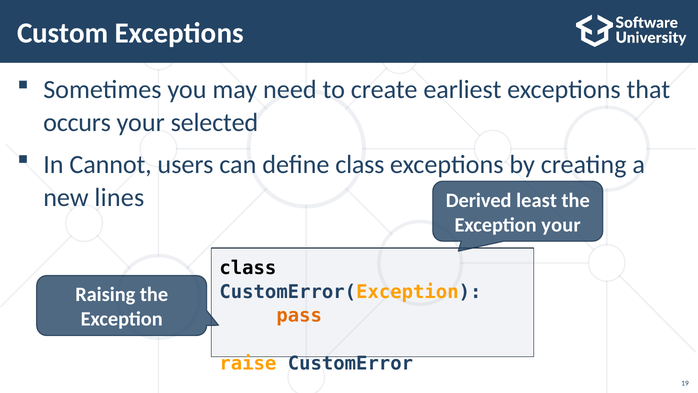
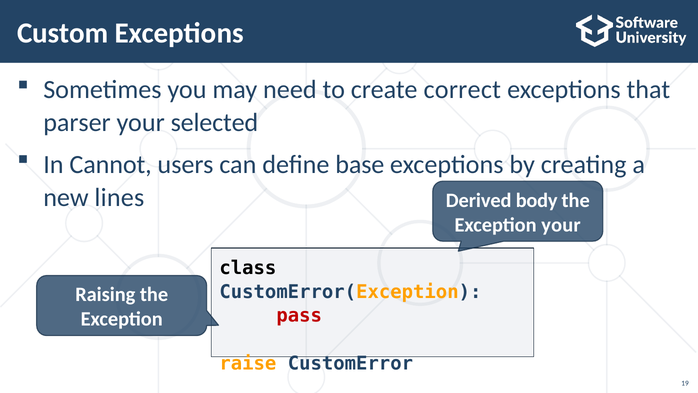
earliest: earliest -> correct (462, 90)
occurs: occurs -> parser (77, 123)
define class: class -> base (360, 164)
least: least -> body (537, 200)
pass colour: orange -> red (299, 315)
